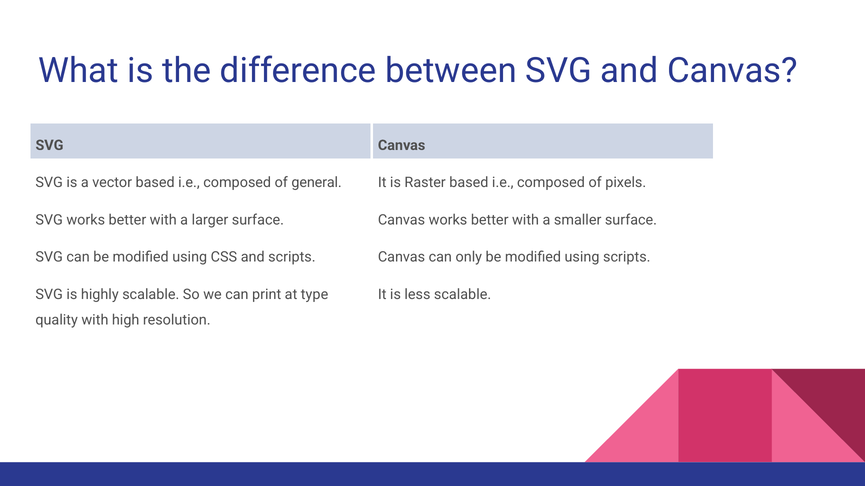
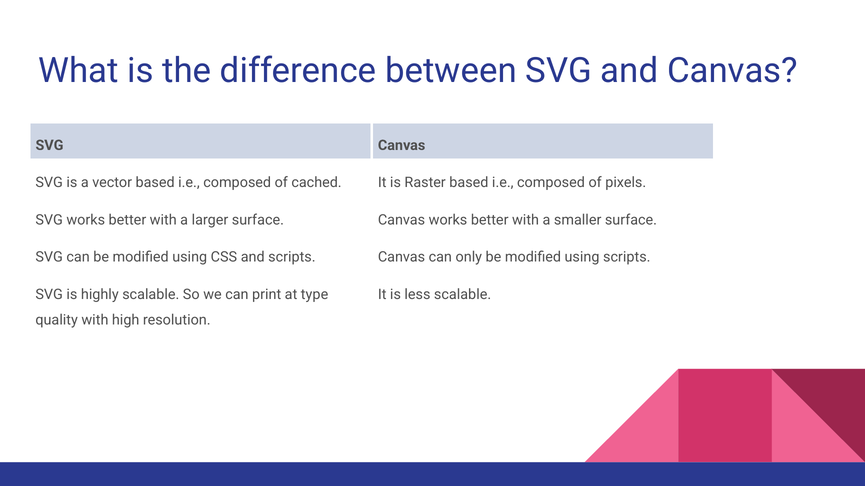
general: general -> cached (317, 183)
